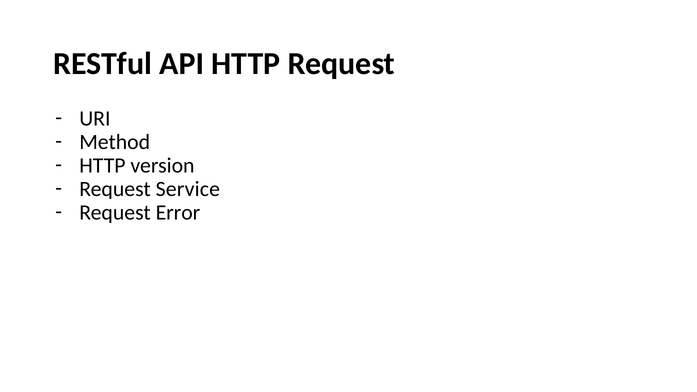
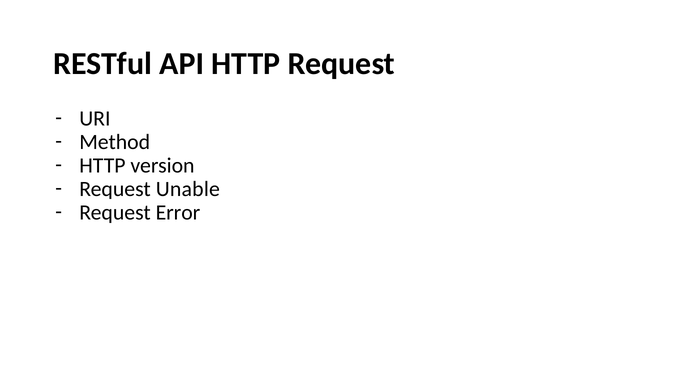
Service: Service -> Unable (188, 189)
